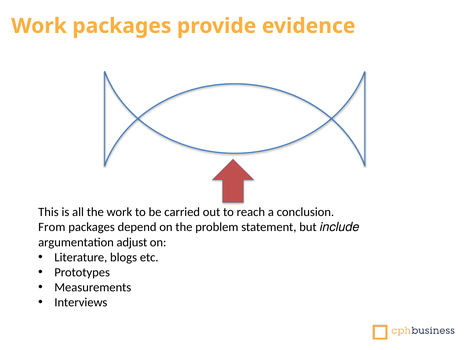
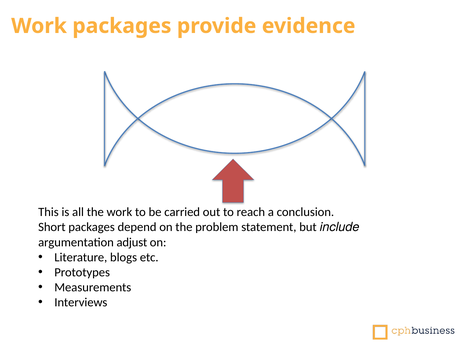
From: From -> Short (52, 228)
